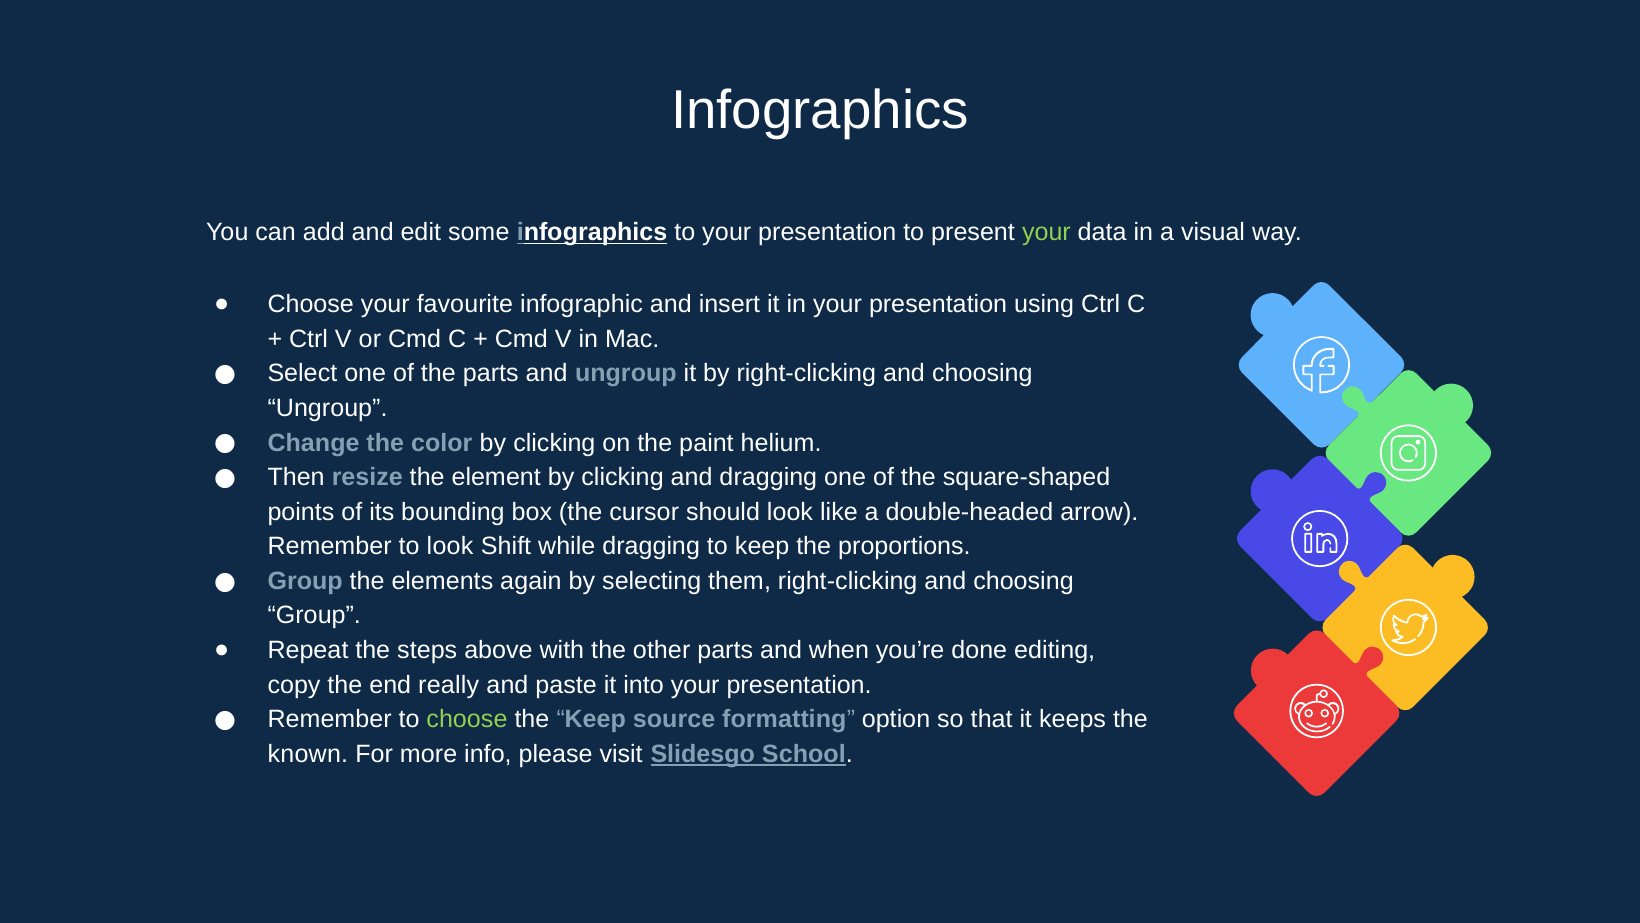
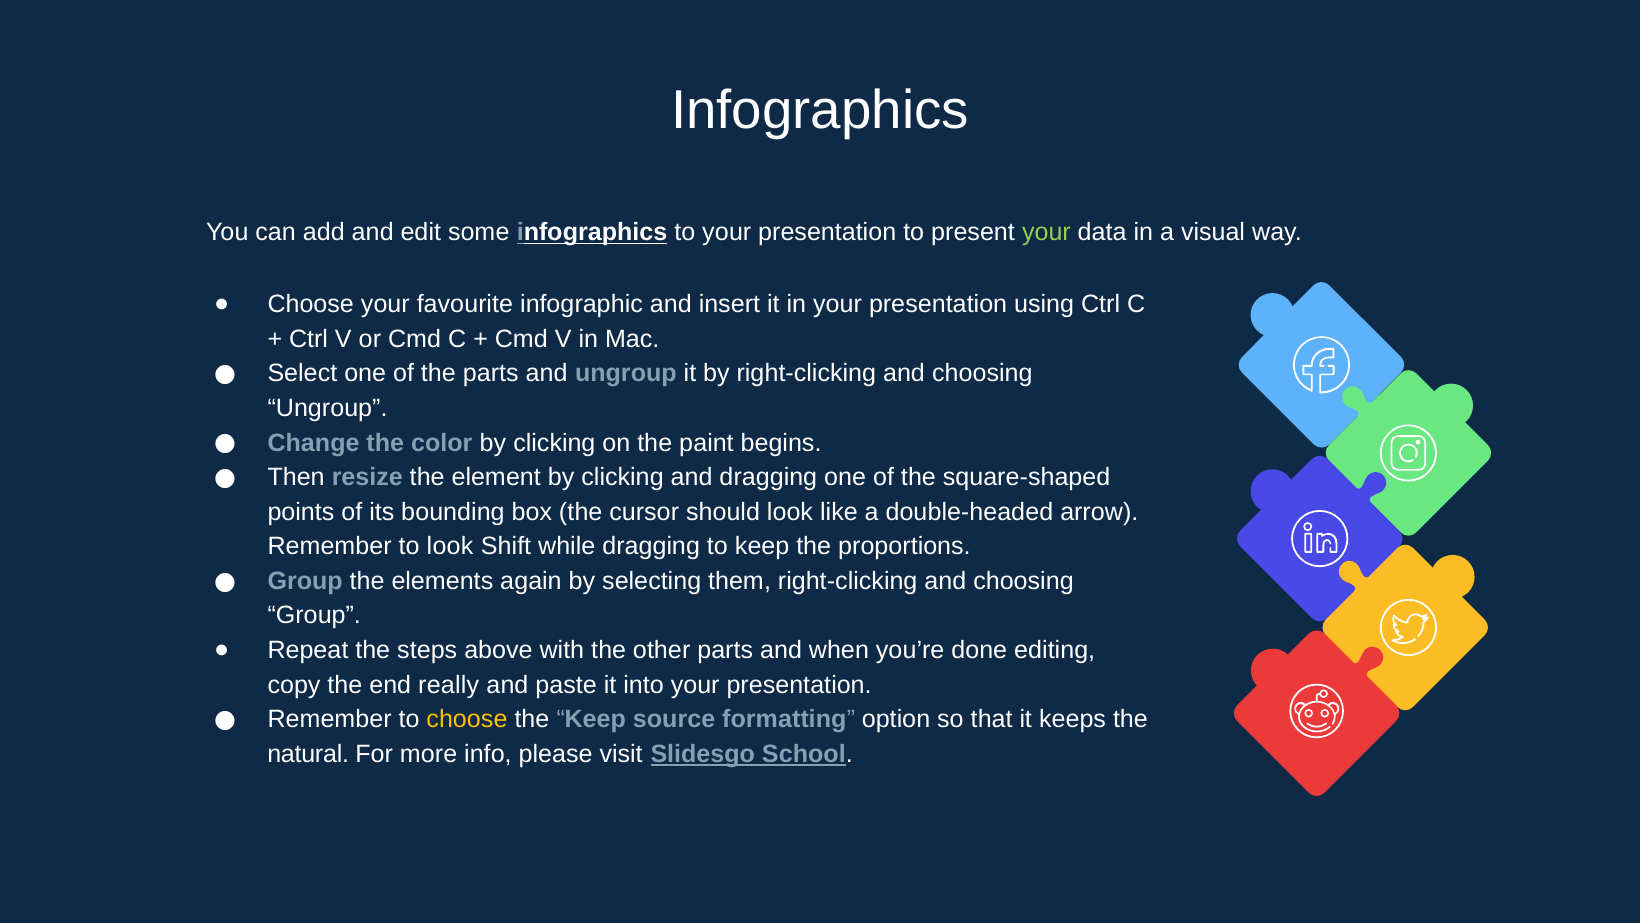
helium: helium -> begins (781, 443)
choose colour: light green -> yellow (467, 719)
known: known -> natural (308, 753)
